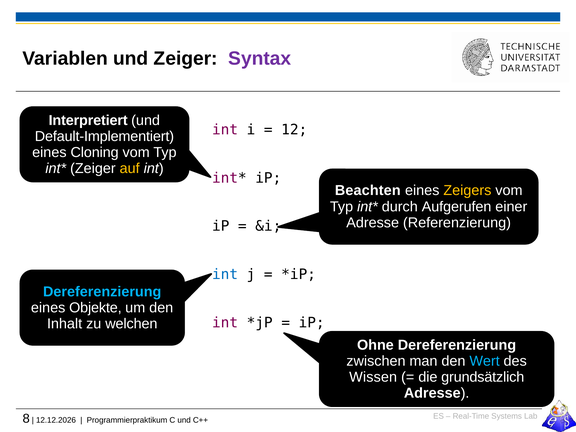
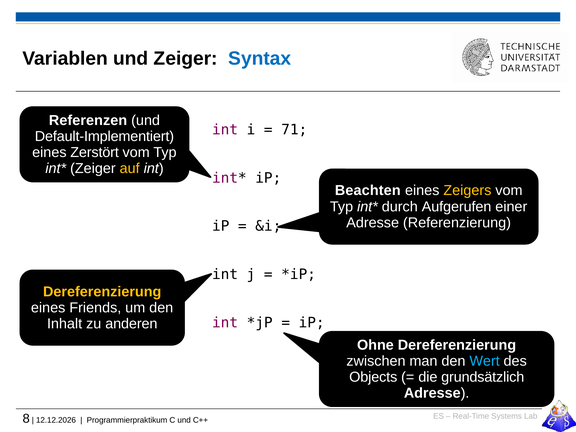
Syntax colour: purple -> blue (260, 59)
Interpretiert: Interpretiert -> Referenzen (88, 120)
12: 12 -> 71 (294, 130)
Cloning: Cloning -> Zerstört (95, 152)
int colour: blue -> black (225, 274)
Dereferenzierung colour: light blue -> yellow (102, 292)
Objekte: Objekte -> Friends (95, 308)
welchen: welchen -> anderen (131, 324)
Wissen: Wissen -> Objects (373, 377)
